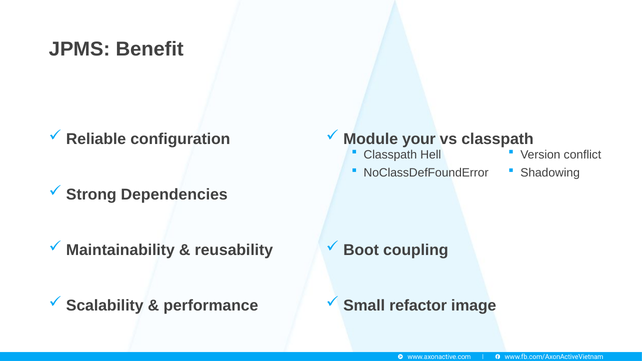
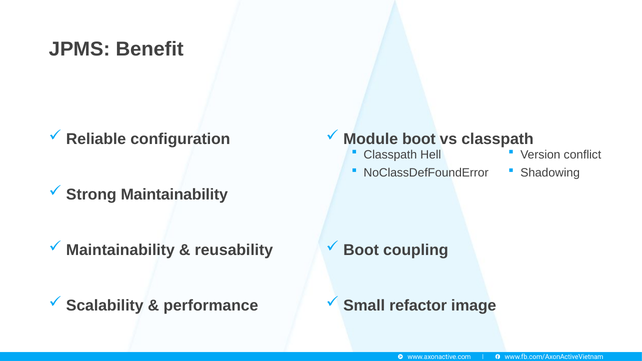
Module your: your -> boot (419, 139)
Strong Dependencies: Dependencies -> Maintainability (174, 195)
